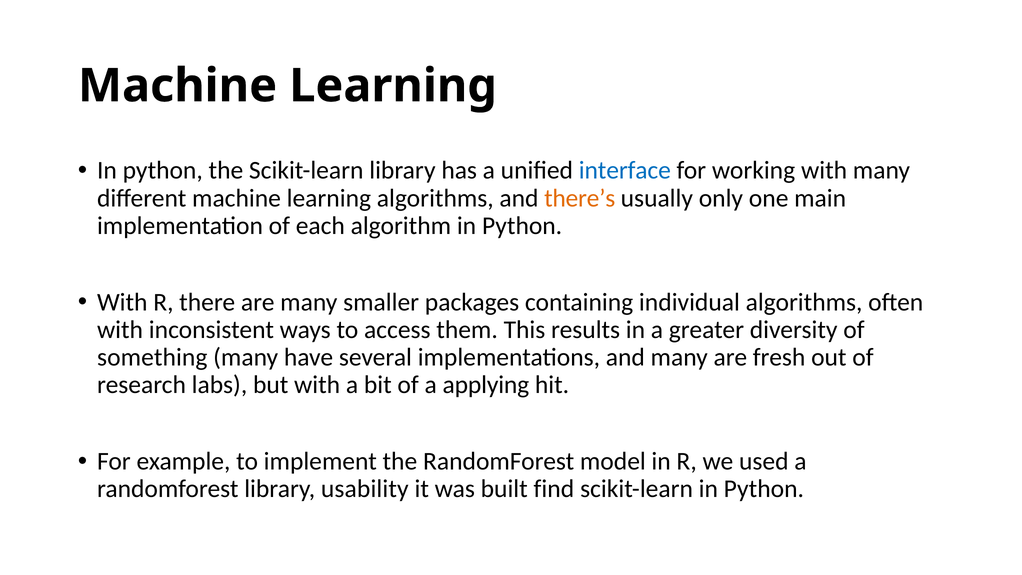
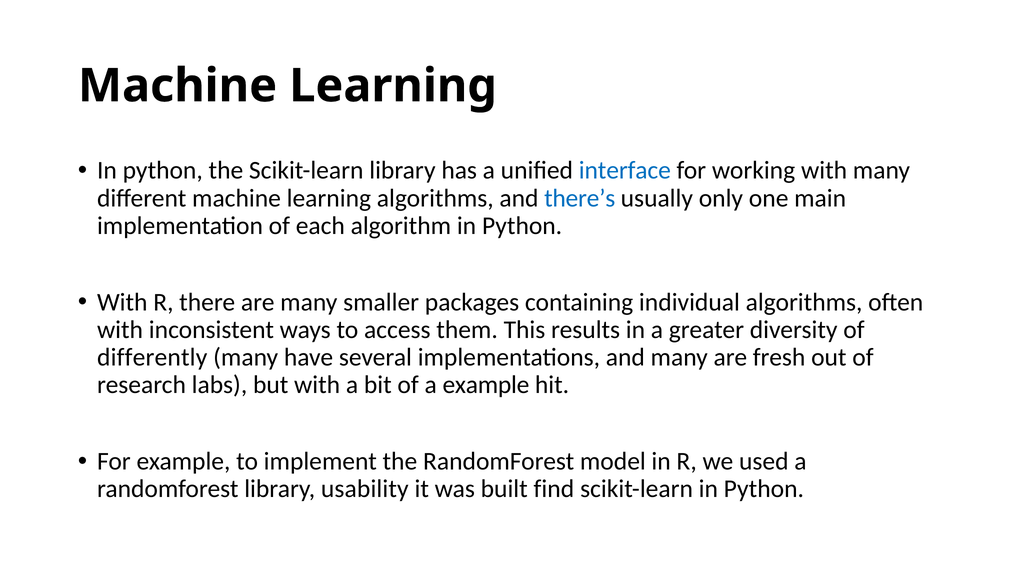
there’s colour: orange -> blue (580, 198)
something: something -> differently (152, 357)
a applying: applying -> example (486, 385)
